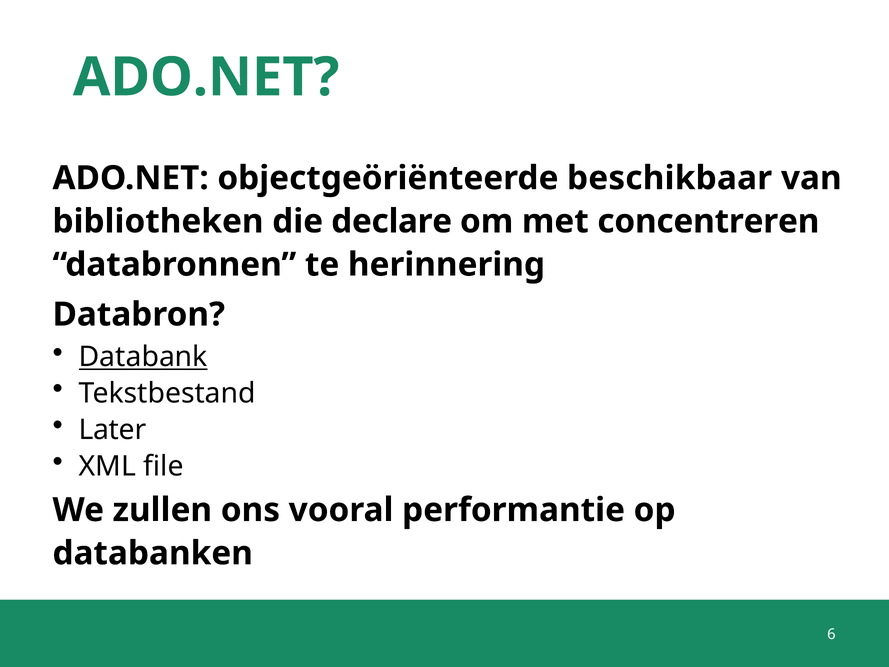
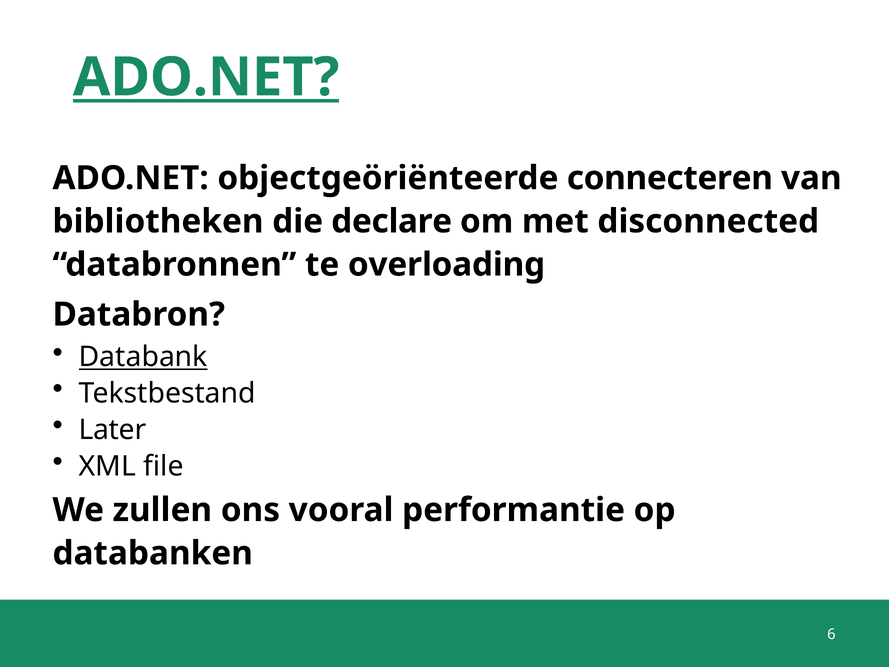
ADO.NET underline: none -> present (206, 77)
beschikbaar: beschikbaar -> connecteren (670, 178)
concentreren: concentreren -> disconnected (708, 221)
herinnering: herinnering -> overloading (447, 265)
